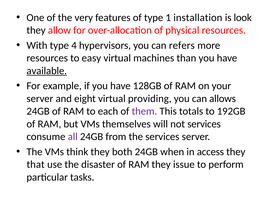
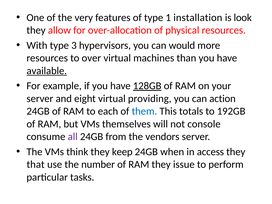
4: 4 -> 3 (74, 45)
refers: refers -> would (182, 45)
easy: easy -> over (91, 58)
128GB underline: none -> present (147, 86)
allows: allows -> action (223, 99)
them colour: purple -> blue (144, 111)
not services: services -> console (204, 124)
the services: services -> vendors (162, 137)
both: both -> keep (122, 152)
disaster: disaster -> number (98, 164)
